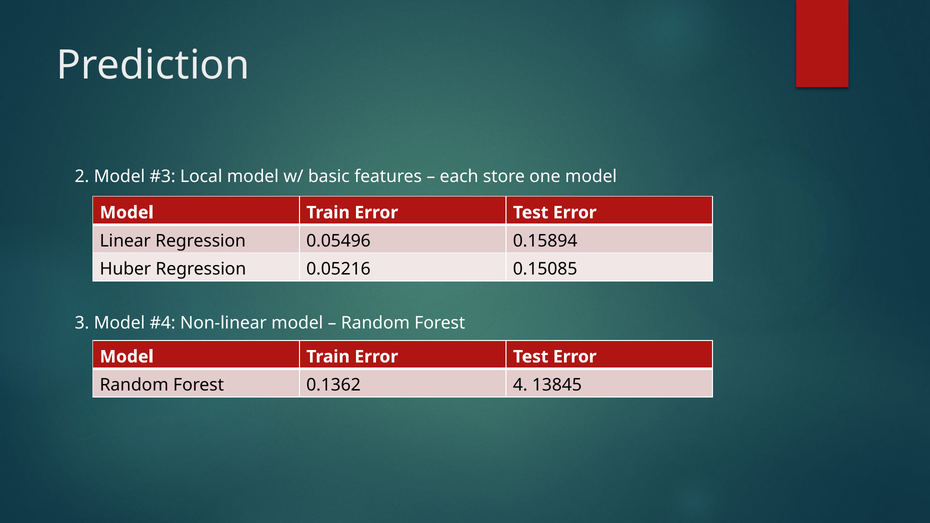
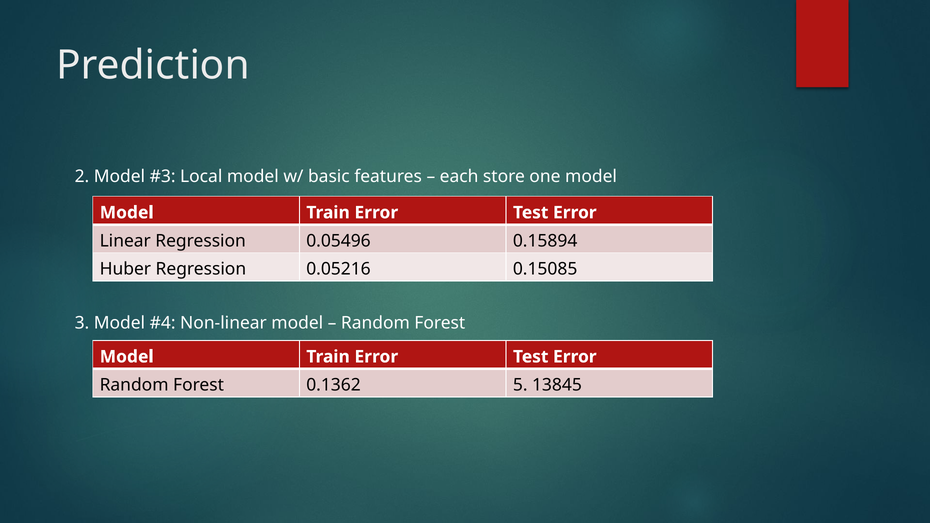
4: 4 -> 5 (520, 385)
